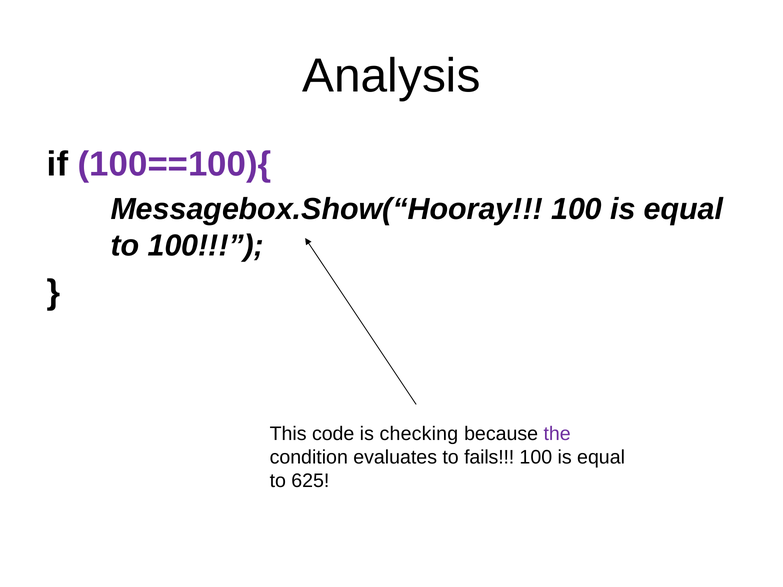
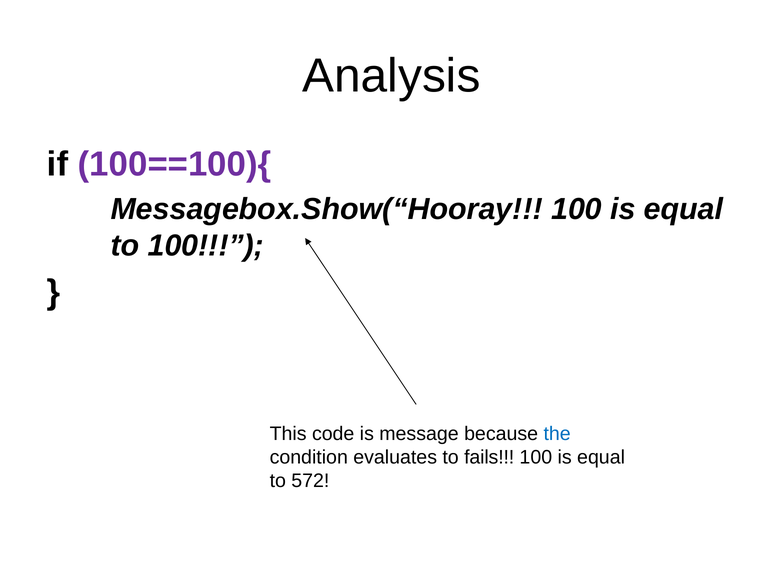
checking: checking -> message (419, 434)
the colour: purple -> blue (557, 434)
625: 625 -> 572 (310, 481)
